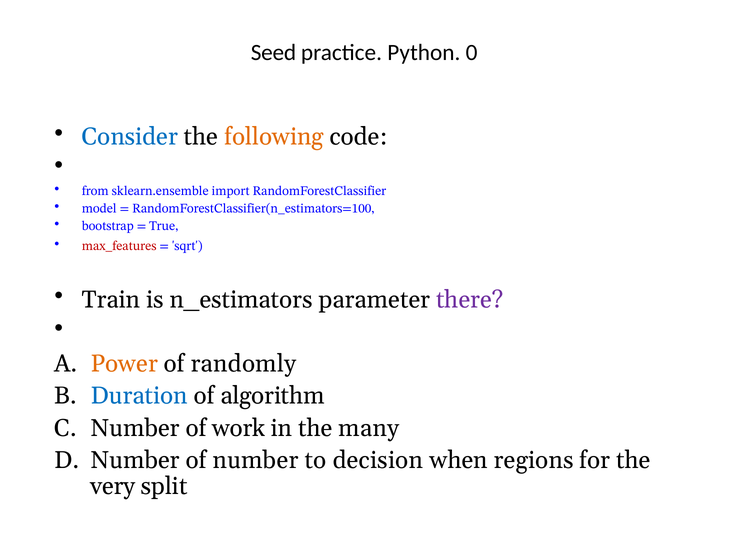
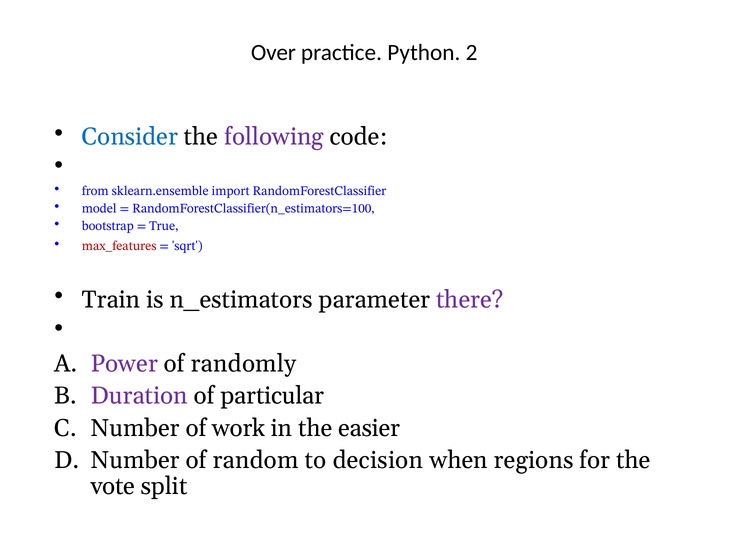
Seed: Seed -> Over (273, 53)
0: 0 -> 2 (472, 53)
following colour: orange -> purple (274, 137)
Power colour: orange -> purple (124, 364)
Duration colour: blue -> purple (139, 396)
algorithm: algorithm -> particular (272, 396)
many: many -> easier (369, 428)
of number: number -> random (256, 460)
very: very -> vote (113, 486)
